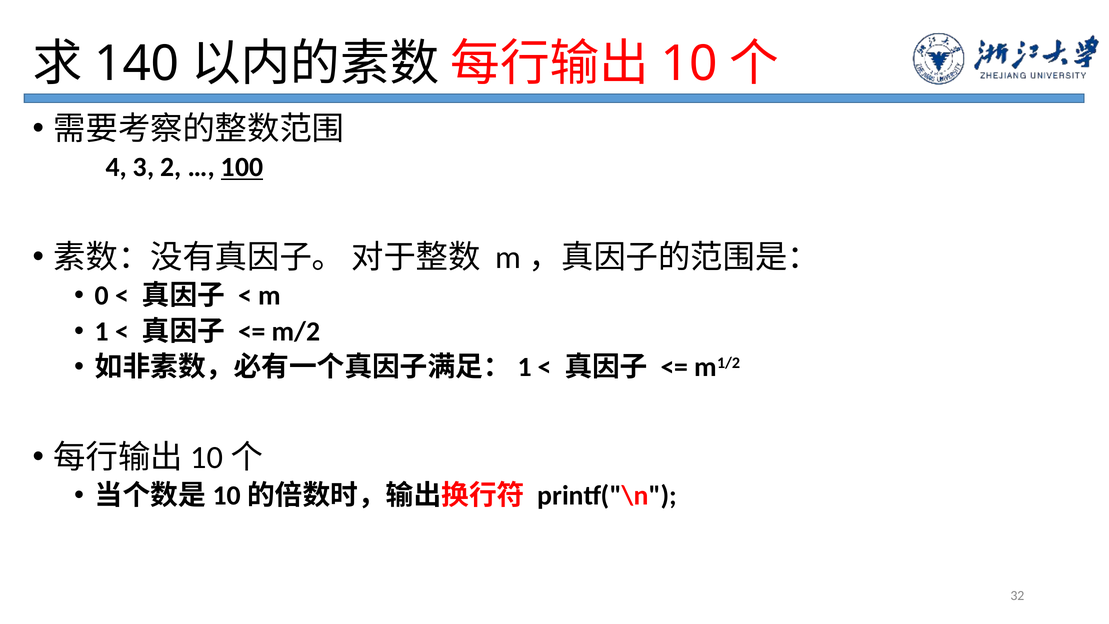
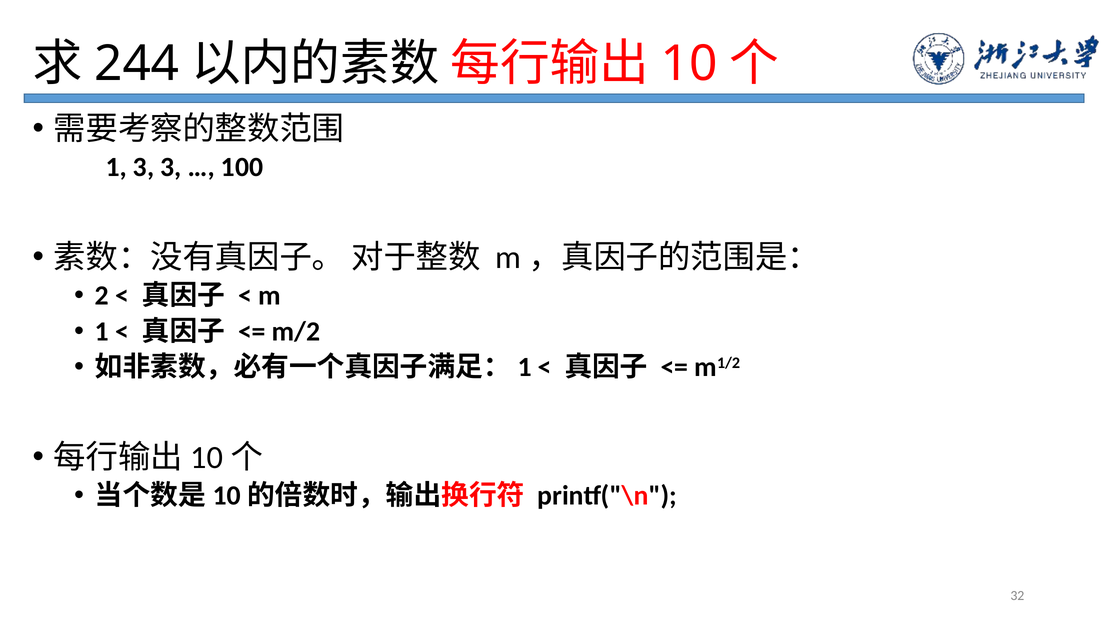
140: 140 -> 244 (137, 64)
4: 4 -> 1 (116, 167)
3 2: 2 -> 3 (171, 167)
100 underline: present -> none (242, 167)
0: 0 -> 2 (102, 296)
